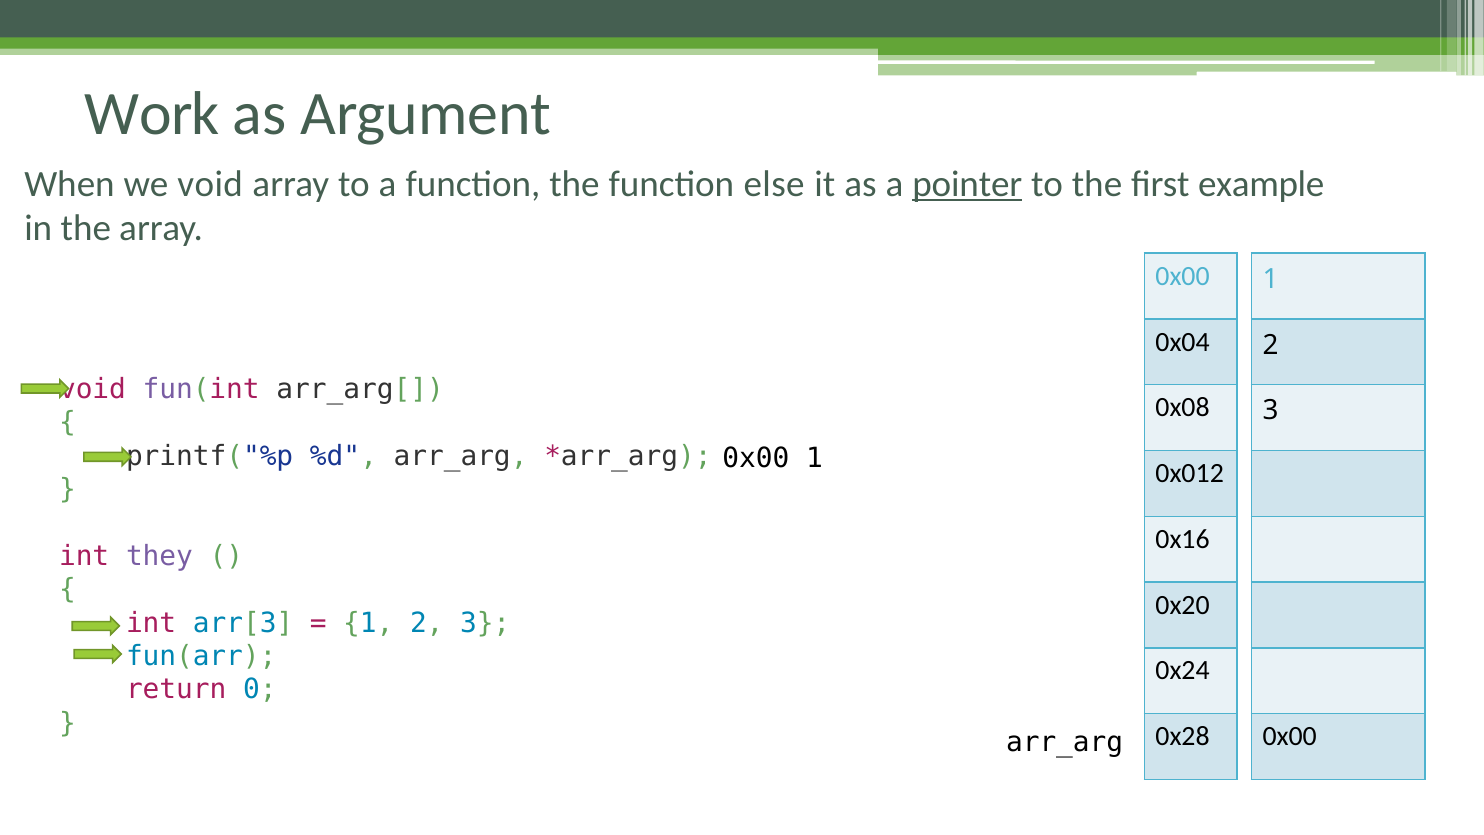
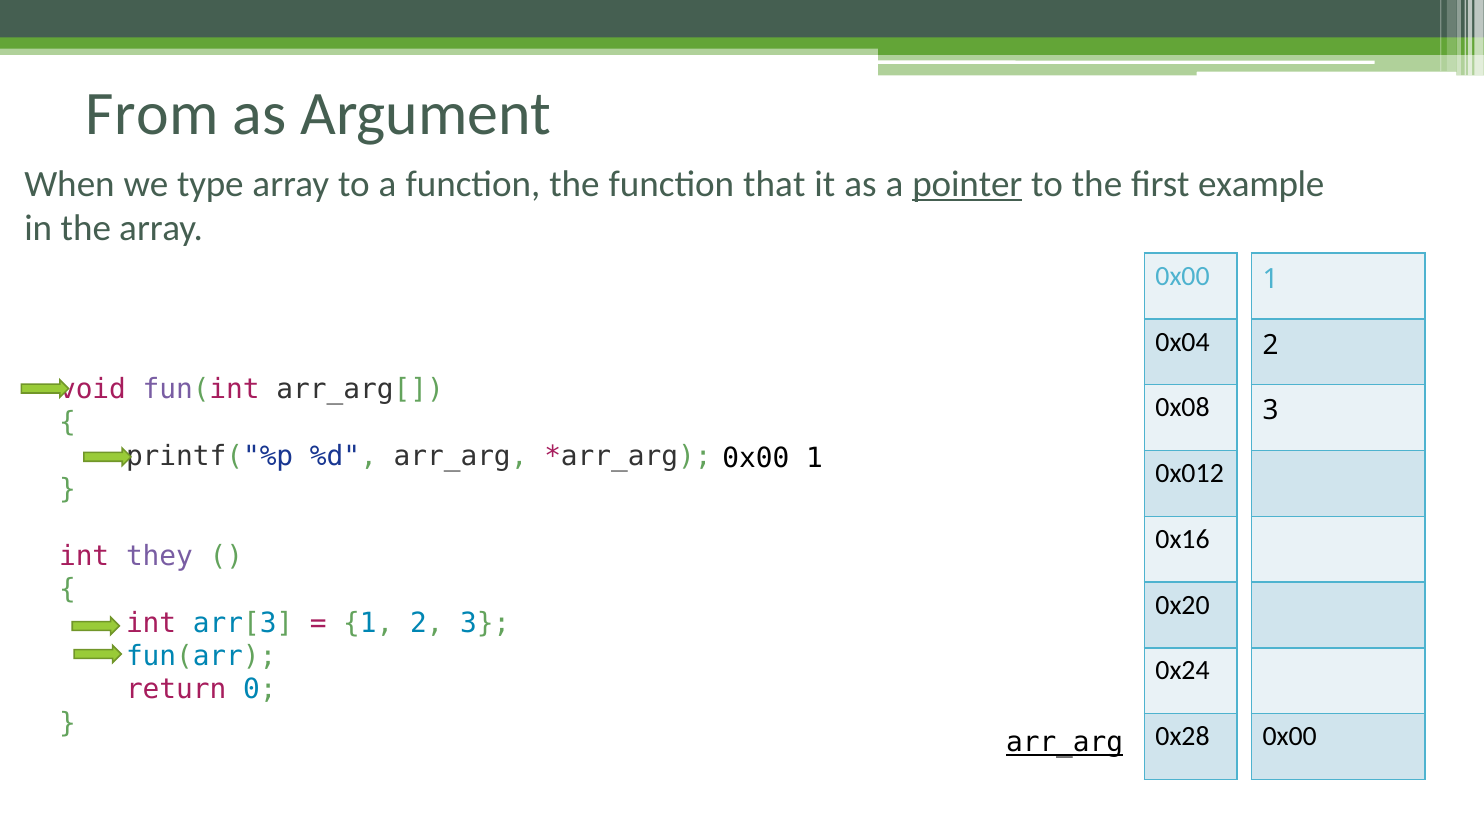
Work: Work -> From (152, 114)
we void: void -> type (210, 184)
else: else -> that (774, 184)
arr_arg underline: none -> present (1065, 742)
